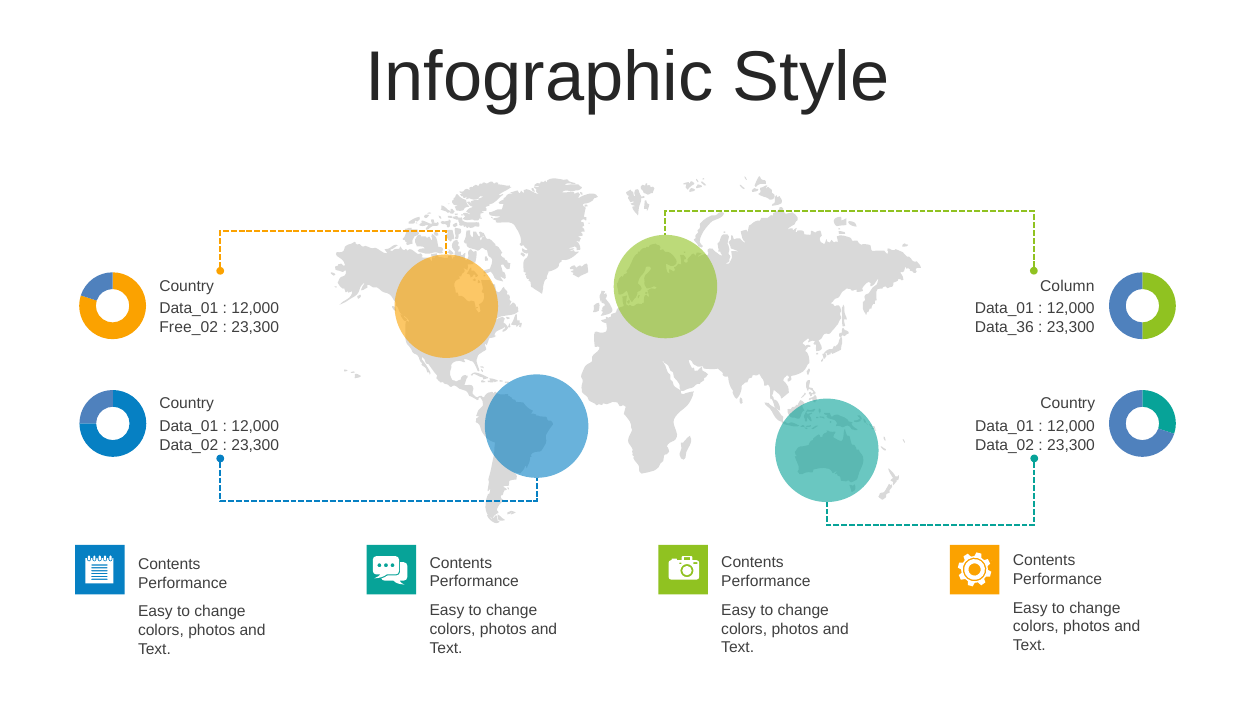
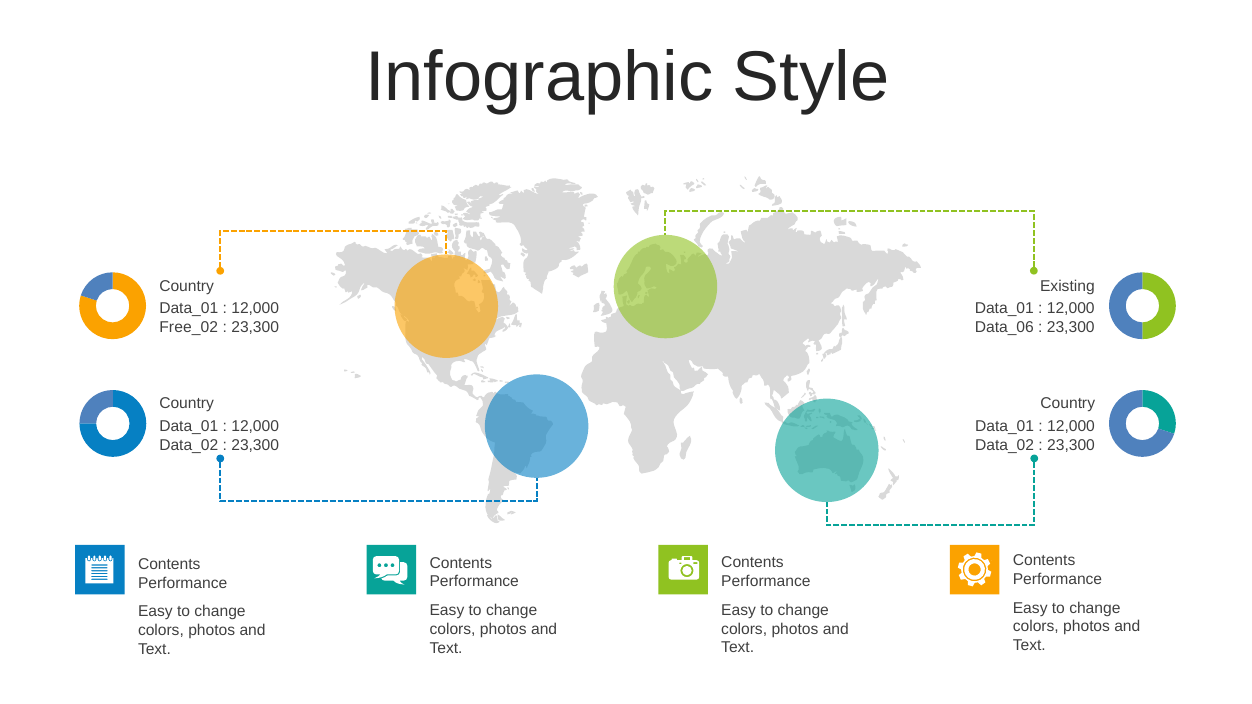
Column: Column -> Existing (1067, 286)
Data_36: Data_36 -> Data_06 (1004, 327)
